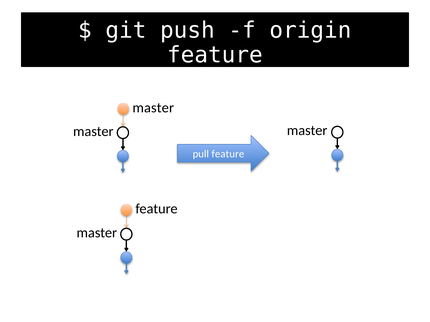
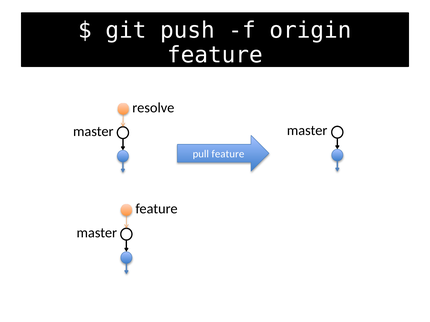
master: master -> resolve (153, 108)
